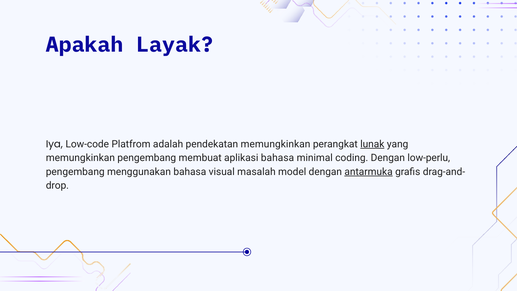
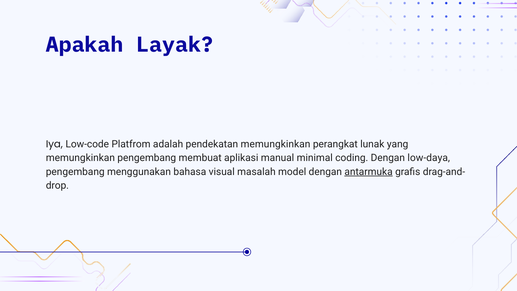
lunak underline: present -> none (372, 144)
aplikasi bahasa: bahasa -> manual (278, 158)
low-perlu: low-perlu -> low-daya (429, 158)
